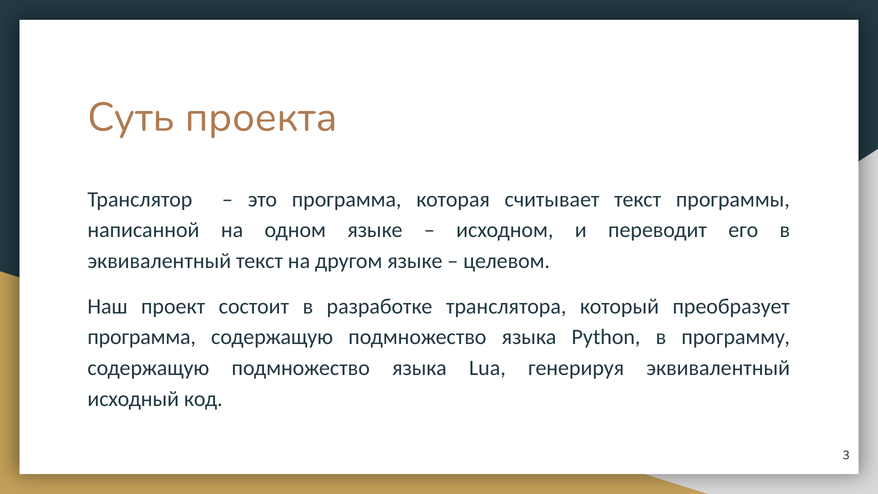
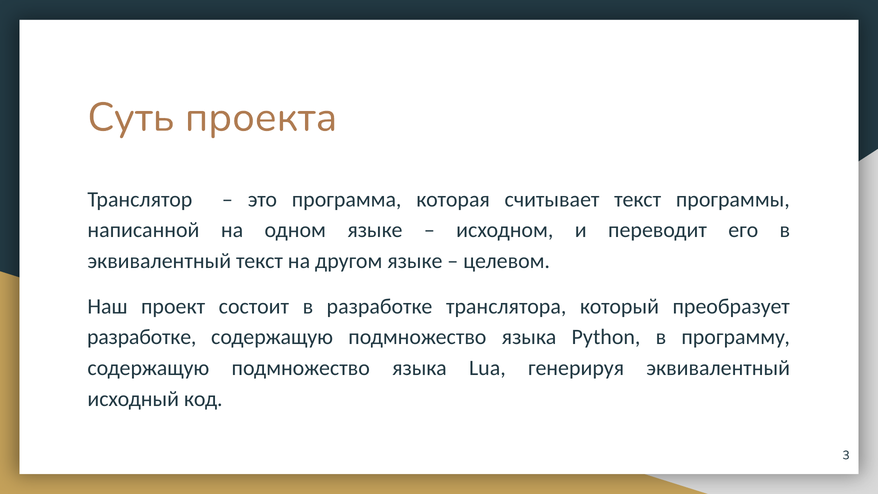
программа: программа -> разработке (142, 337)
